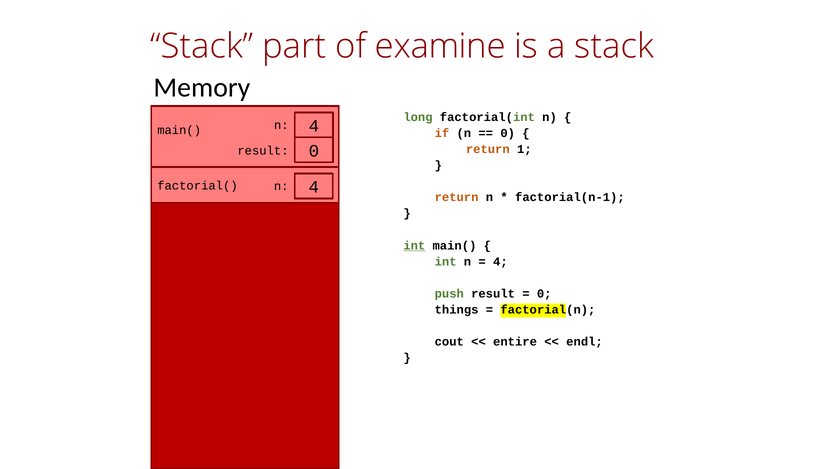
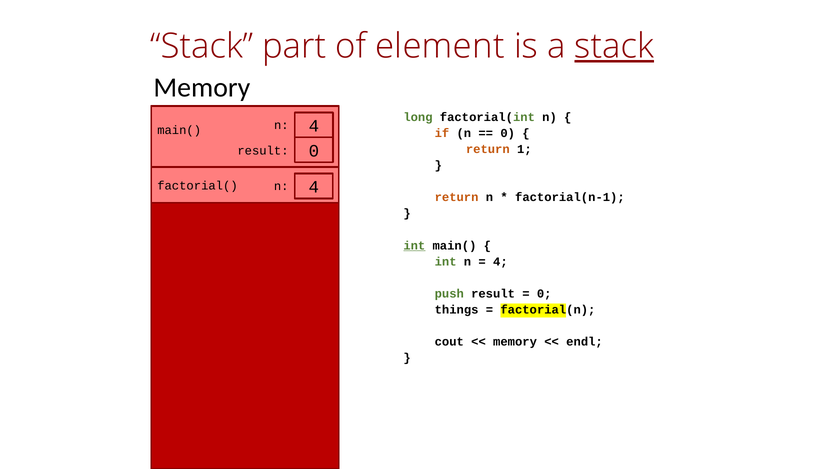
examine: examine -> element (440, 46)
stack underline: none -> present (614, 46)
entire: entire -> memory (515, 342)
